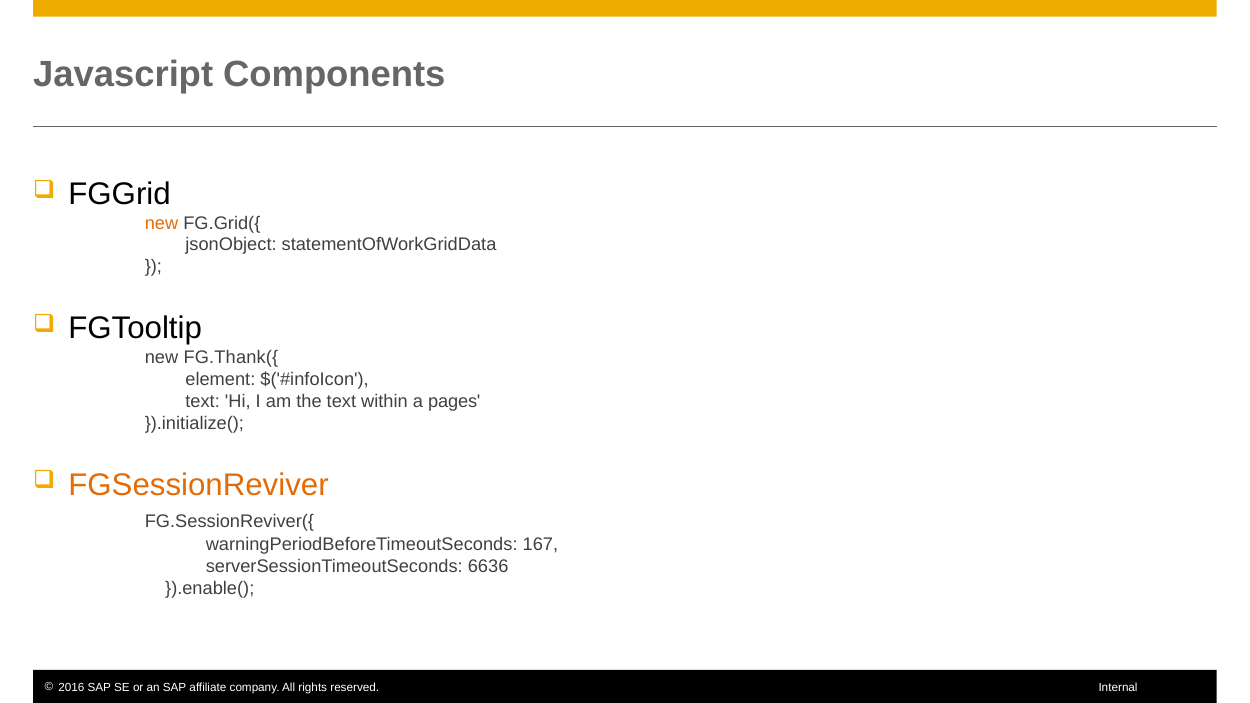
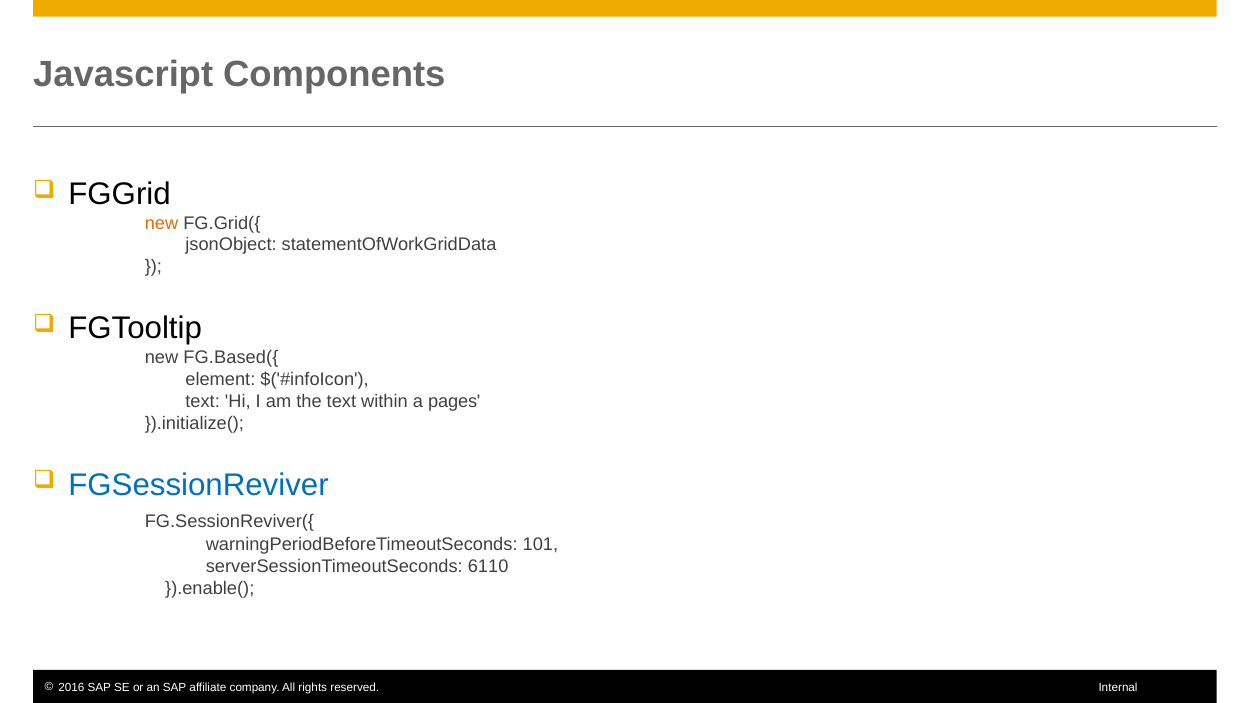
FG.Thank({: FG.Thank({ -> FG.Based({ (231, 357)
FGSessionReviver colour: orange -> blue (199, 485)
167: 167 -> 101 (540, 545)
6636: 6636 -> 6110 (488, 567)
